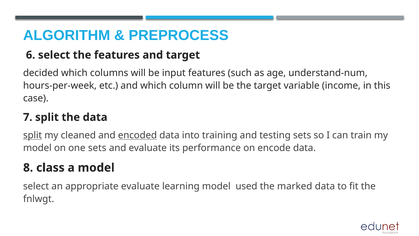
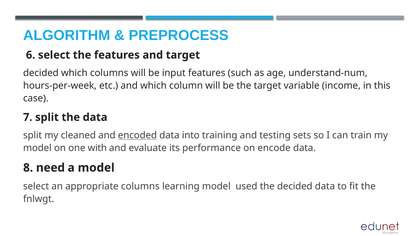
split underline: present -> none (33, 135)
one sets: sets -> with (97, 148)
class: class -> need (50, 167)
appropriate evaluate: evaluate -> columns (140, 186)
the marked: marked -> decided (295, 186)
